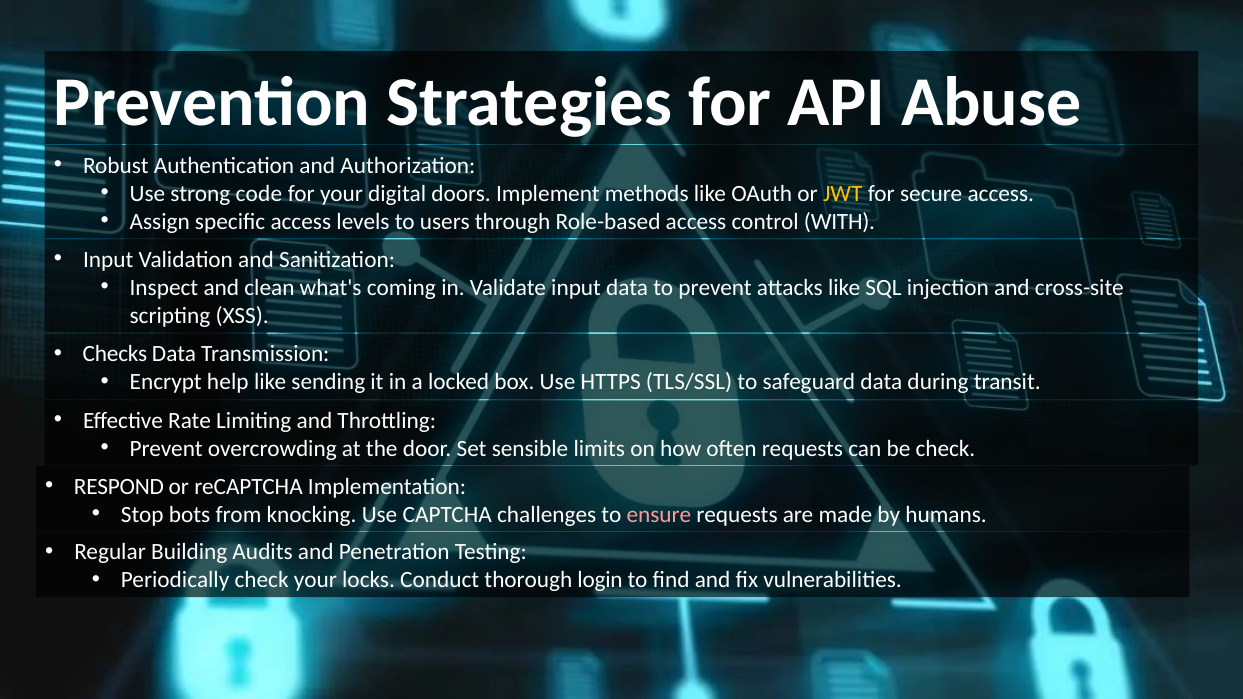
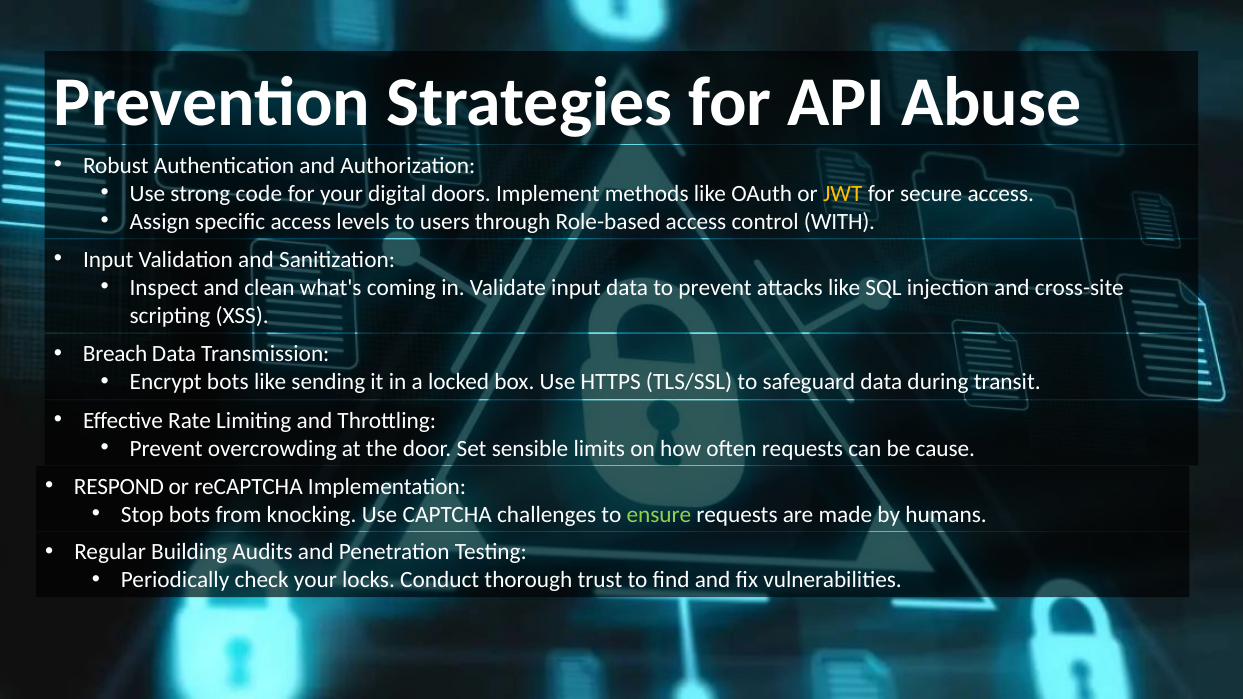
Checks: Checks -> Breach (115, 354)
Encrypt help: help -> bots (228, 382)
be check: check -> cause (945, 449)
ensure colour: pink -> light green (659, 515)
login: login -> trust (600, 580)
